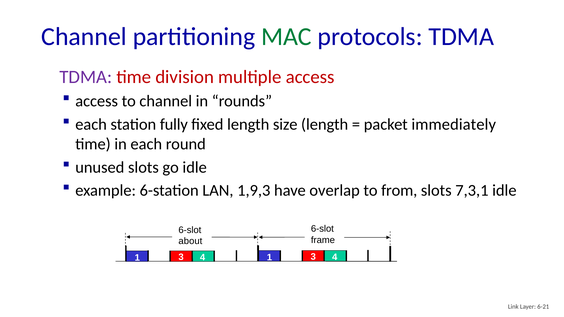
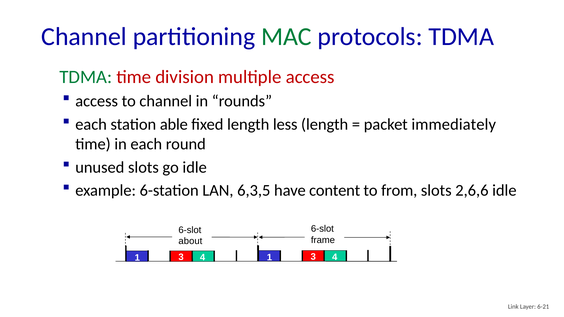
TDMA colour: purple -> green (86, 77)
fully: fully -> able (174, 124)
size: size -> less (285, 124)
1,9,3: 1,9,3 -> 6,3,5 (254, 191)
overlap: overlap -> content (335, 191)
7,3,1: 7,3,1 -> 2,6,6 (472, 191)
